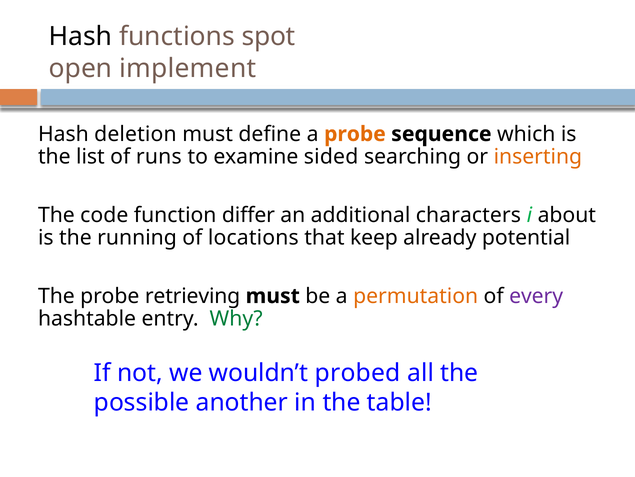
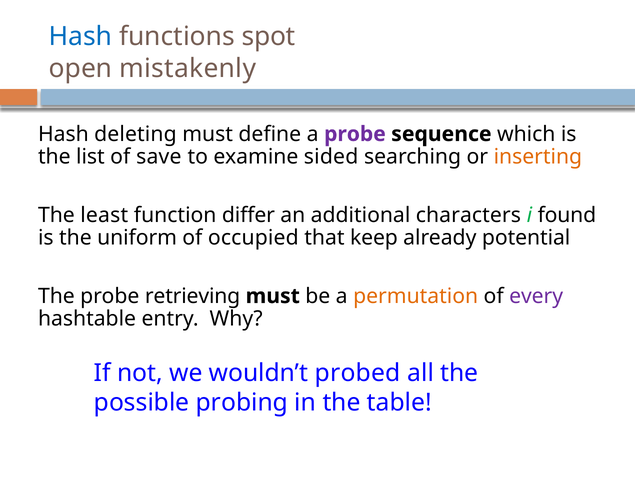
Hash colour: black -> blue (81, 37)
implement: implement -> mistakenly (188, 68)
deletion: deletion -> deleting (135, 134)
probe colour: orange -> purple (355, 134)
runs: runs -> save (159, 157)
code: code -> least (104, 215)
about: about -> found (567, 215)
running: running -> uniform (137, 238)
locations: locations -> occupied (253, 238)
Why colour: green -> black (236, 318)
another: another -> probing (242, 402)
